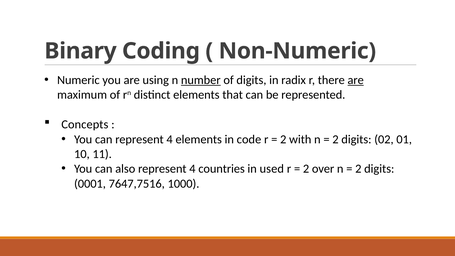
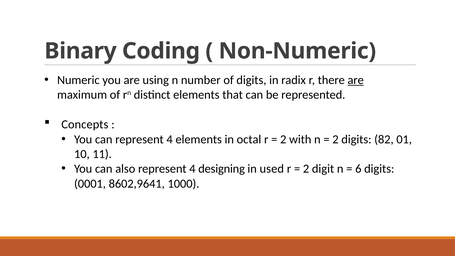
number underline: present -> none (201, 80)
code: code -> octal (249, 139)
02: 02 -> 82 (384, 139)
countries: countries -> designing (222, 169)
over: over -> digit (323, 169)
2: 2 -> 6 (358, 169)
7647,7516: 7647,7516 -> 8602,9641 (137, 184)
